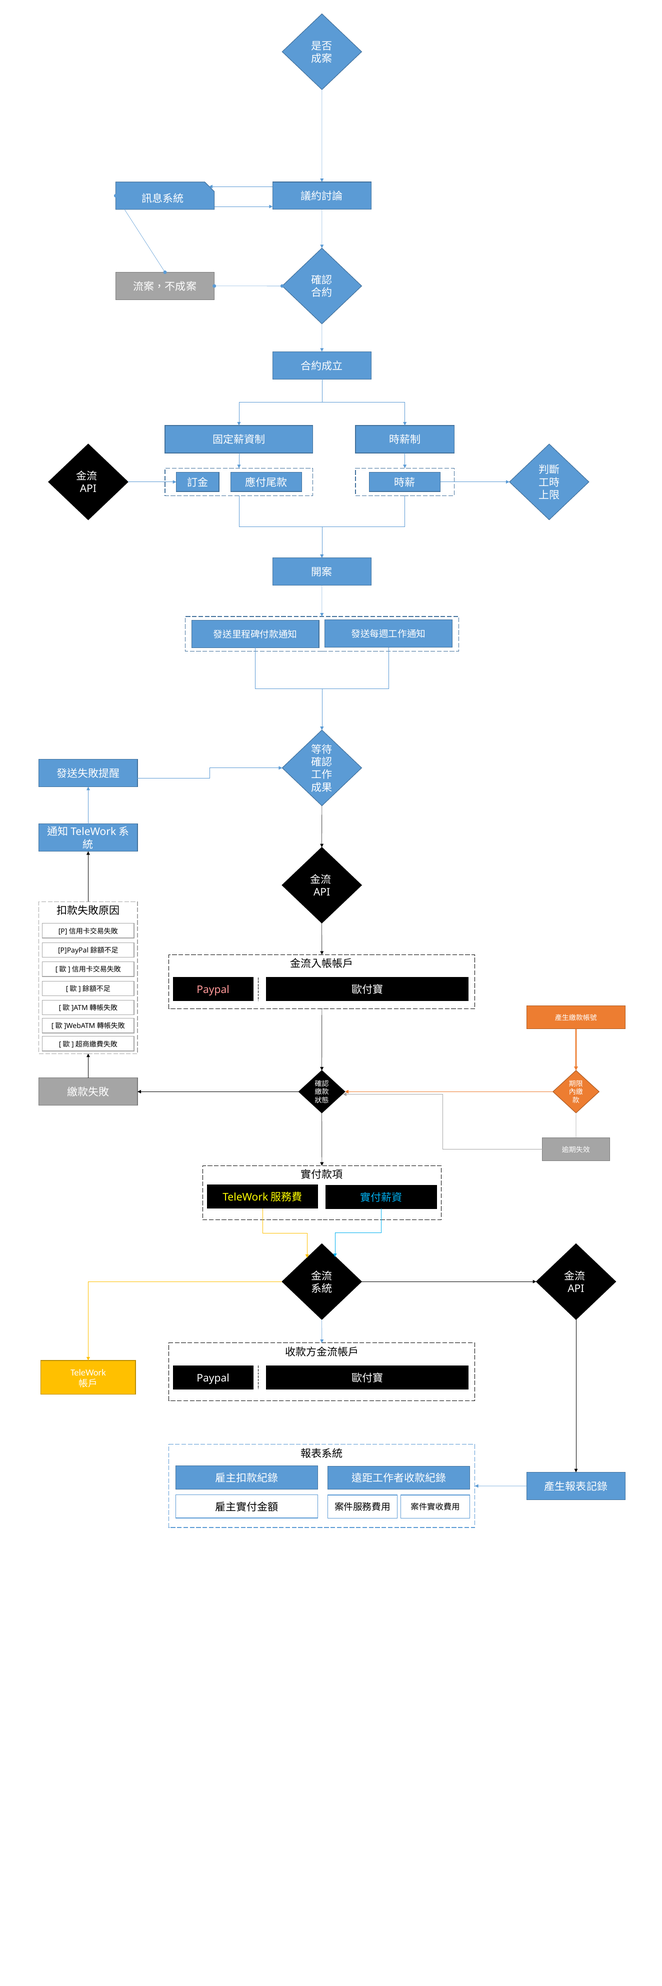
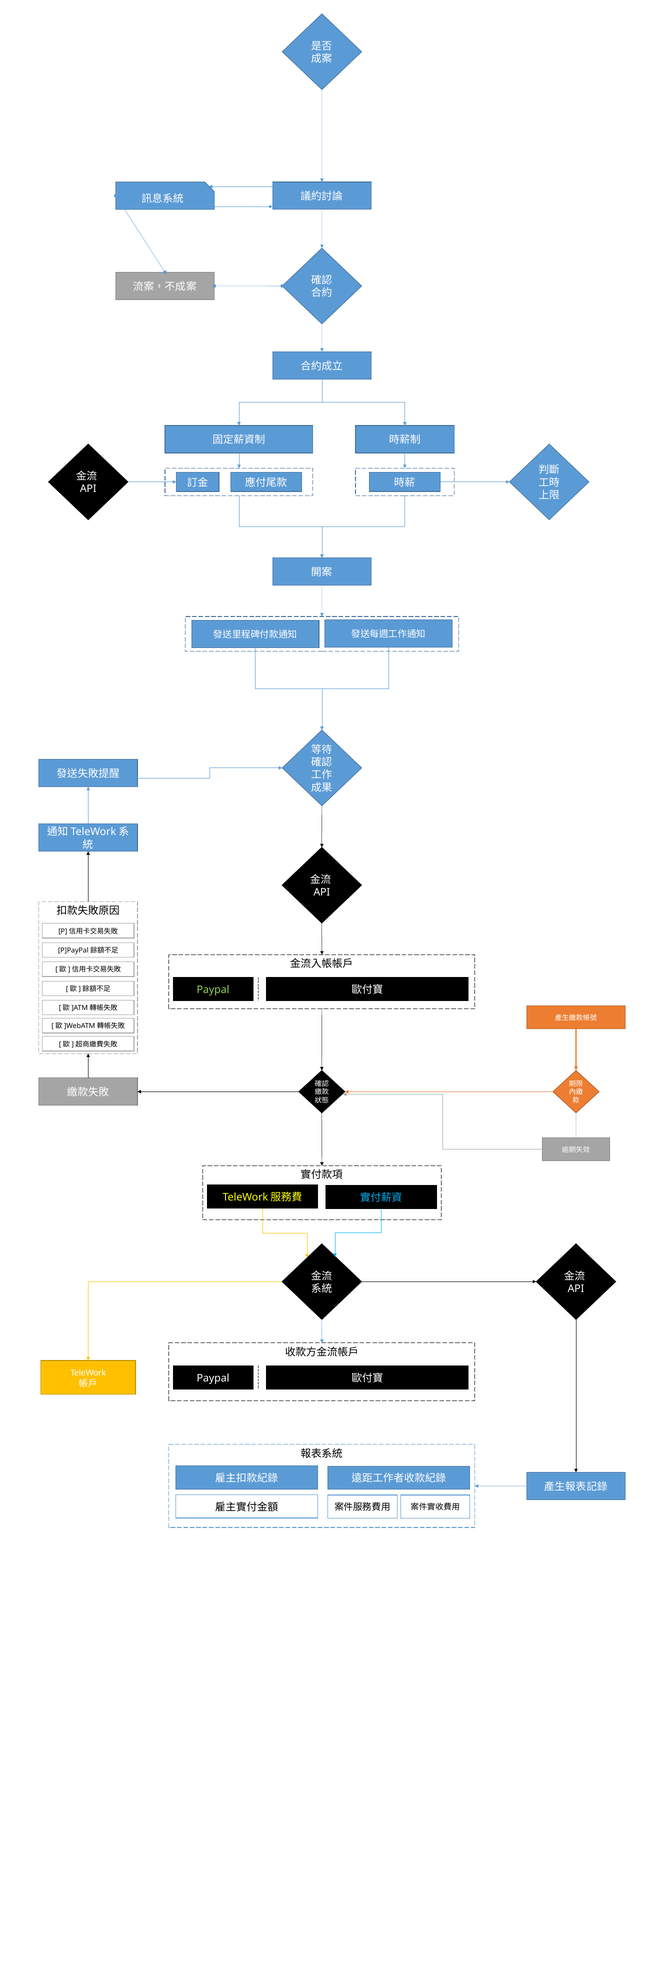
Paypal colour: pink -> light green (213, 990)
